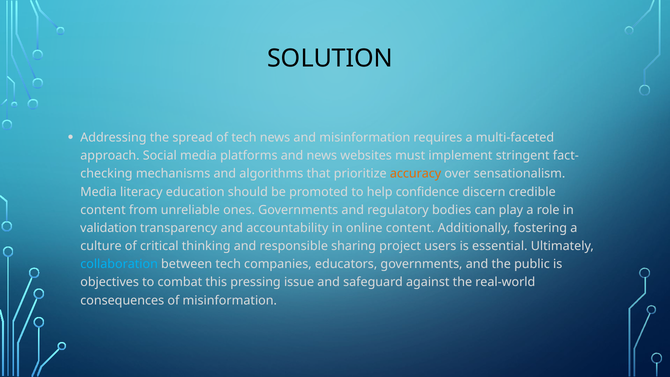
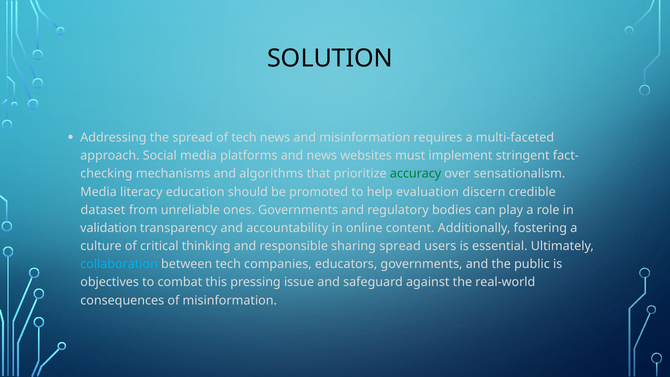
accuracy colour: orange -> green (416, 174)
confidence: confidence -> evaluation (427, 192)
content: content -> dataset (103, 210)
sharing project: project -> spread (400, 246)
